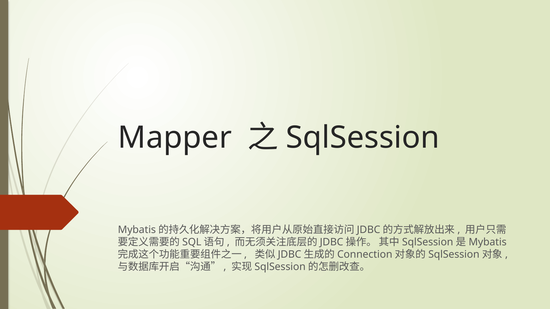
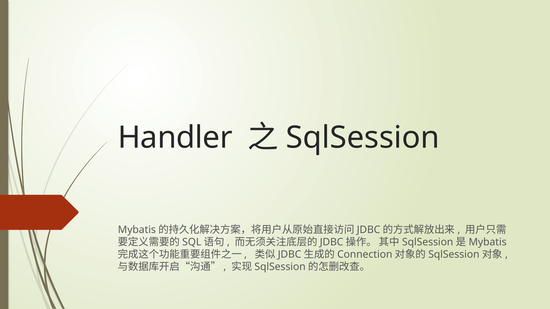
Mapper: Mapper -> Handler (175, 138)
